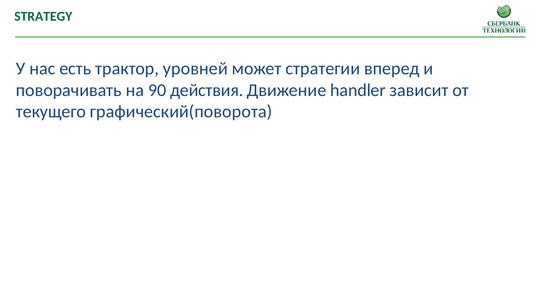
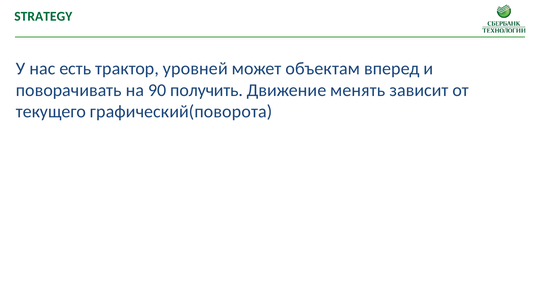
стратегии: стратегии -> объектам (323, 69)
действия: действия -> получить (207, 90)
handler: handler -> менять (358, 90)
